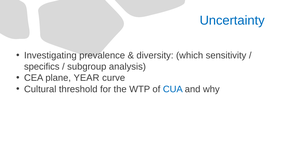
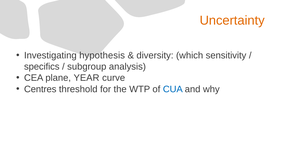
Uncertainty colour: blue -> orange (232, 20)
prevalence: prevalence -> hypothesis (102, 55)
Cultural: Cultural -> Centres (40, 89)
